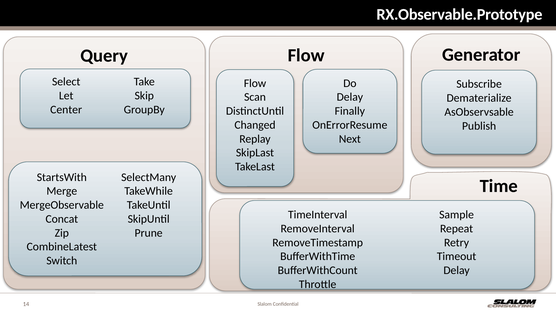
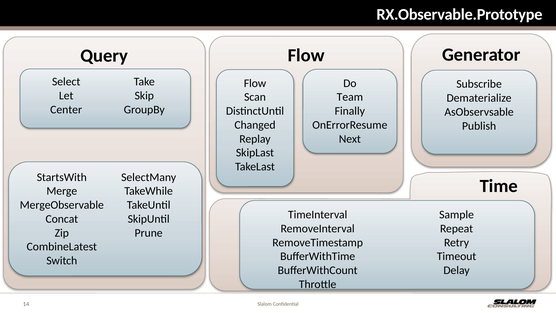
Delay: Delay -> Team (350, 97)
